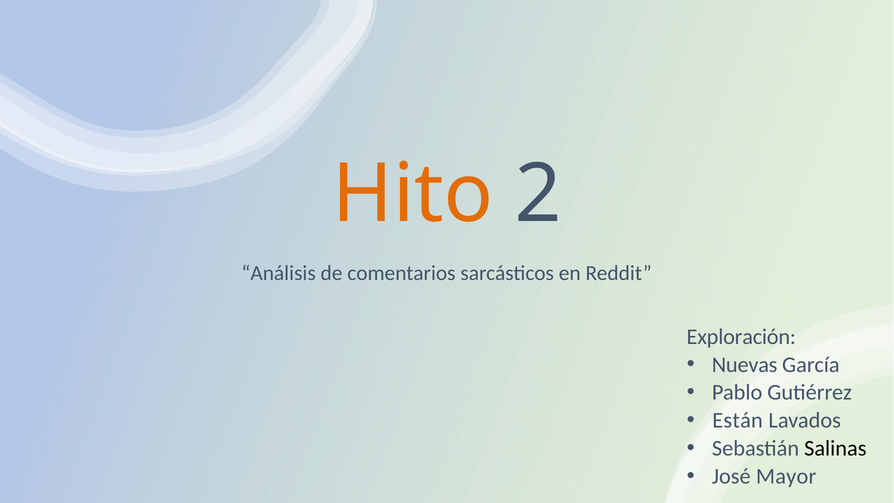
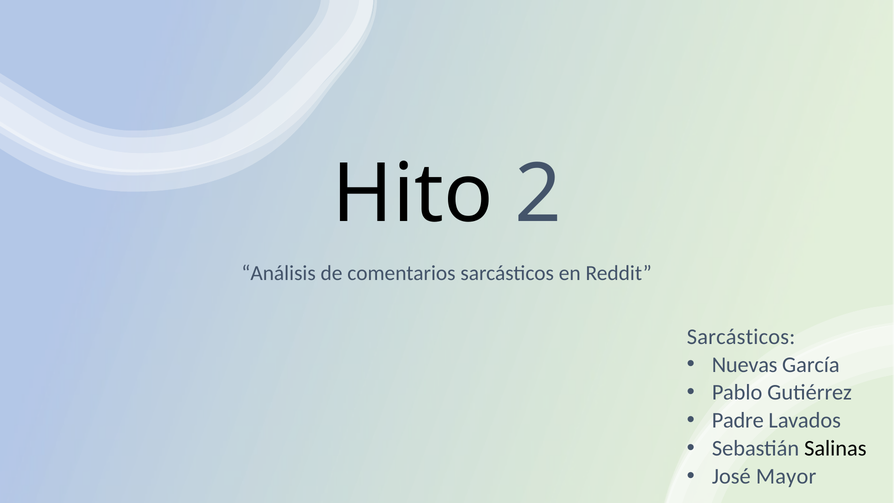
Hito colour: orange -> black (413, 194)
Exploración: Exploración -> Sarcásticos (741, 337)
Están: Están -> Padre (738, 420)
